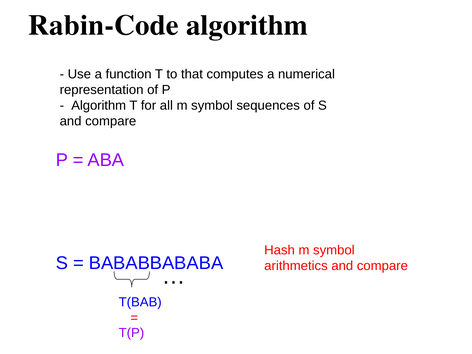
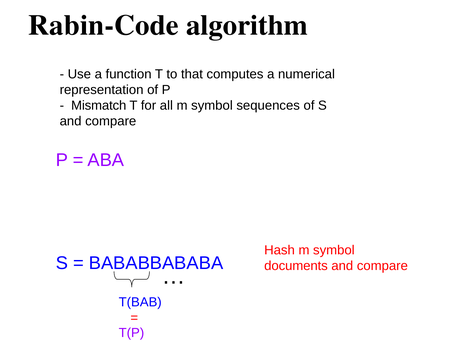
Algorithm: Algorithm -> Mismatch (99, 106)
arithmetics: arithmetics -> documents (296, 266)
